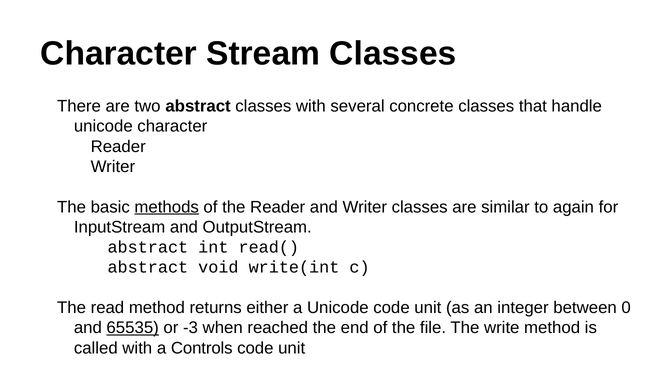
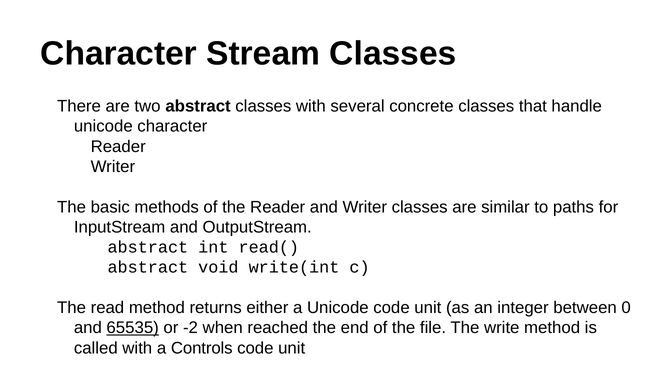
methods underline: present -> none (167, 207)
again: again -> paths (573, 207)
-3: -3 -> -2 (190, 328)
